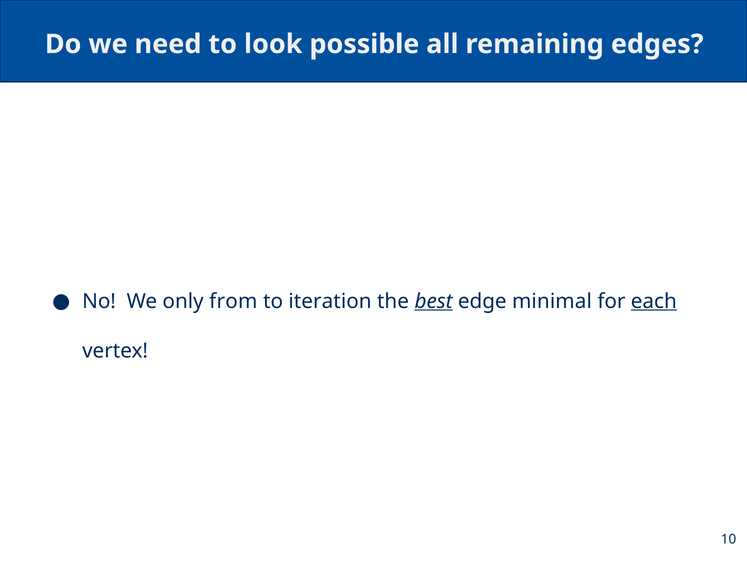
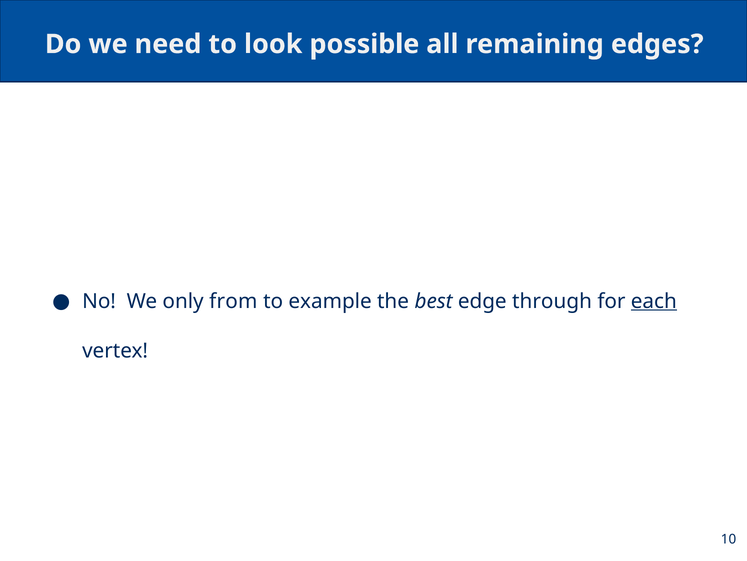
iteration: iteration -> example (330, 301)
best underline: present -> none (434, 301)
minimal: minimal -> through (552, 301)
